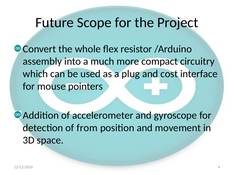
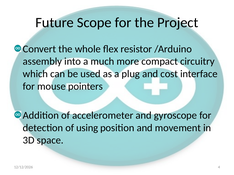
from: from -> using (87, 128)
